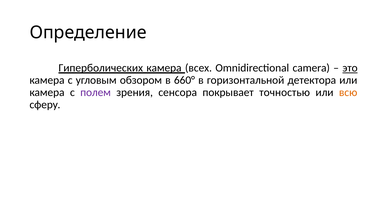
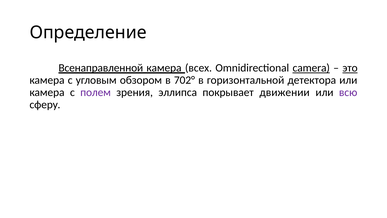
Гиперболических: Гиперболических -> Всенаправленной (101, 68)
camera underline: none -> present (311, 68)
660°: 660° -> 702° (184, 80)
сенсора: сенсора -> эллипса (178, 92)
точностью: точностью -> движении (285, 92)
всю colour: orange -> purple (348, 92)
